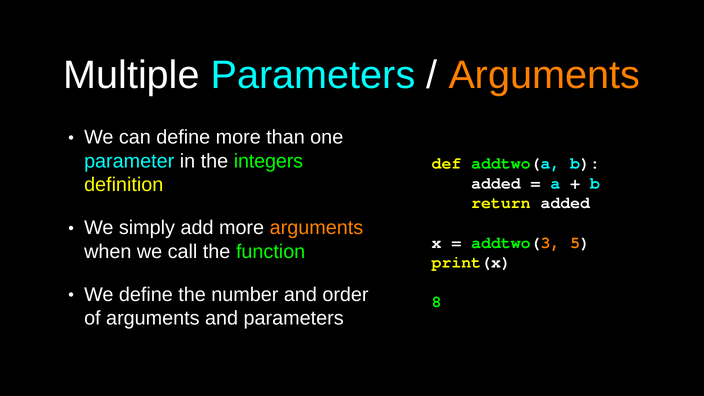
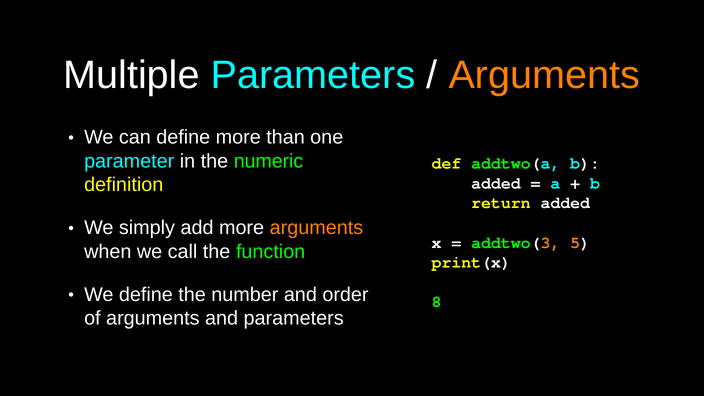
integers: integers -> numeric (268, 161)
